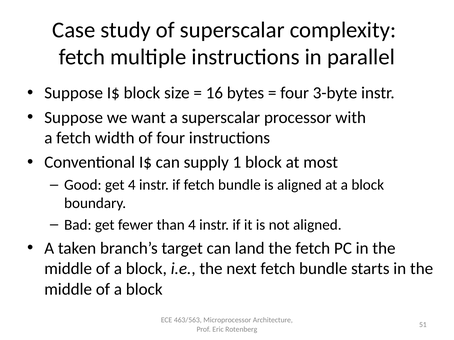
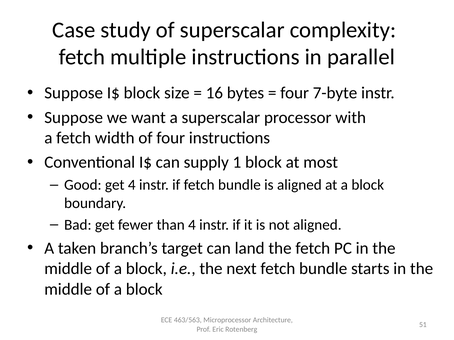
3-byte: 3-byte -> 7-byte (335, 93)
